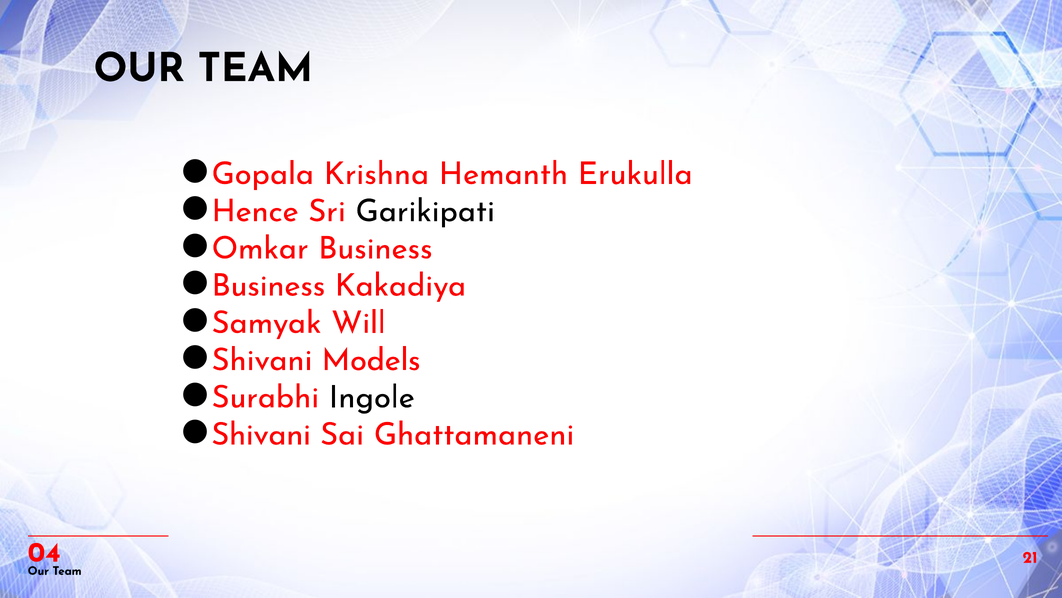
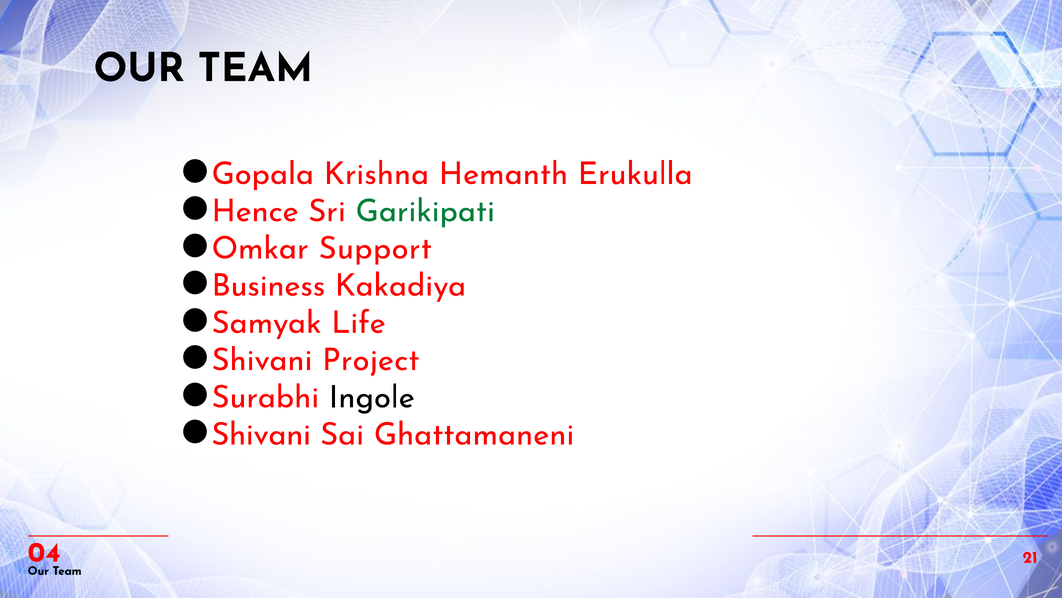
Garikipati colour: black -> green (425, 211)
Omkar Business: Business -> Support (375, 248)
Will: Will -> Life (358, 322)
Models: Models -> Project (371, 359)
